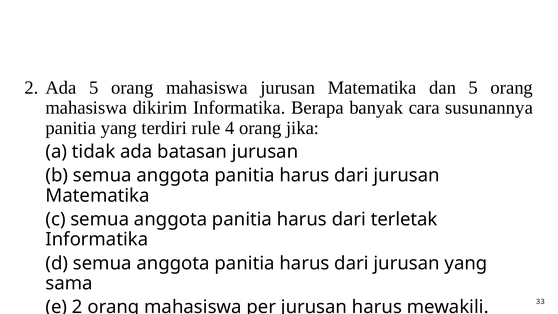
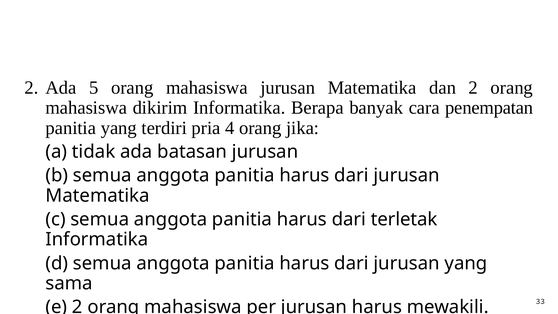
dan 5: 5 -> 2 (473, 88)
susunannya: susunannya -> penempatan (489, 108)
rule: rule -> pria (206, 128)
